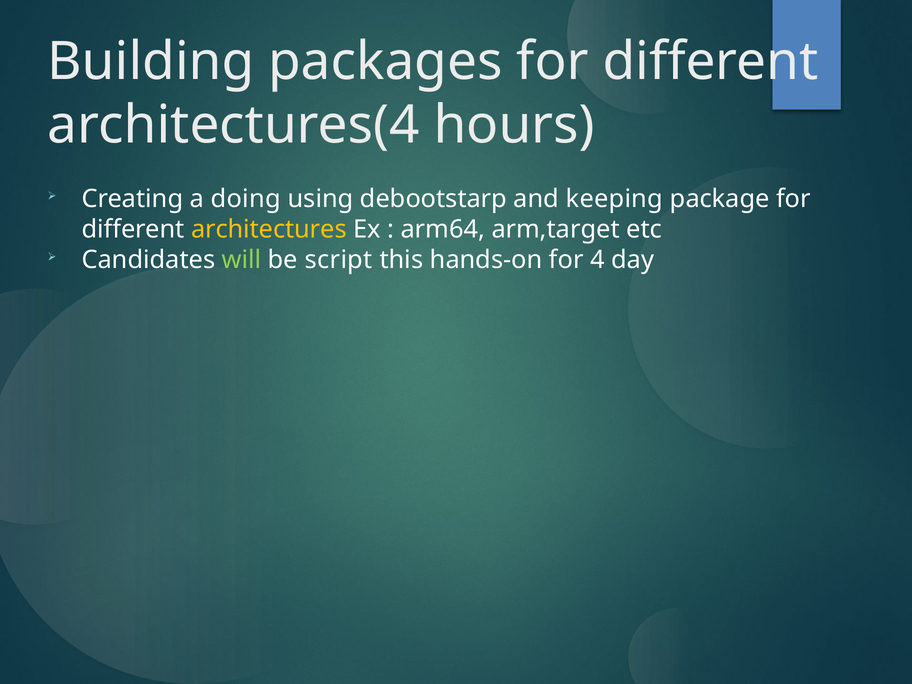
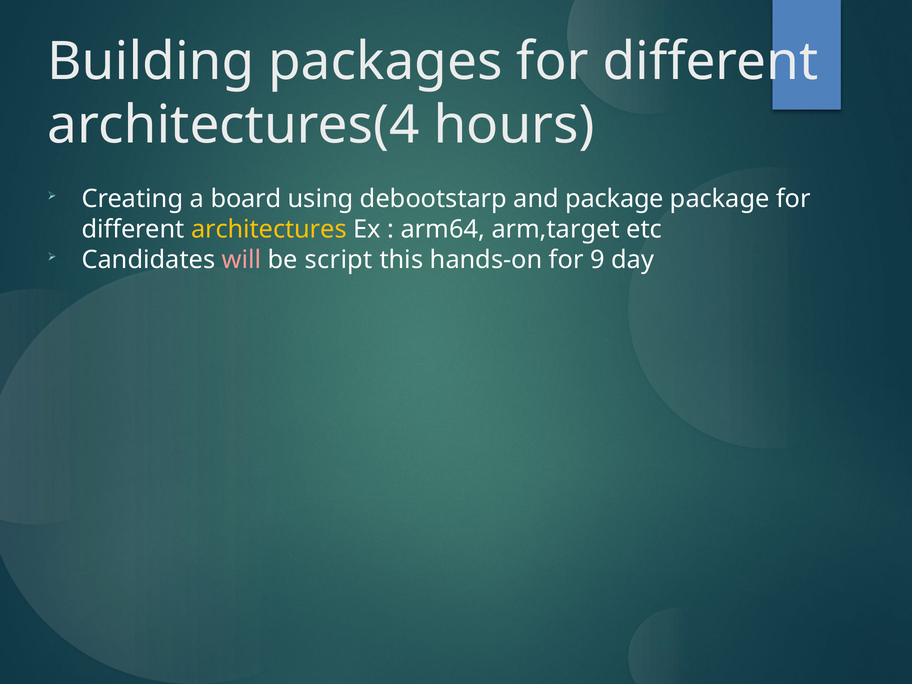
doing: doing -> board (246, 199)
and keeping: keeping -> package (615, 199)
will colour: light green -> pink (242, 260)
4: 4 -> 9 (597, 260)
